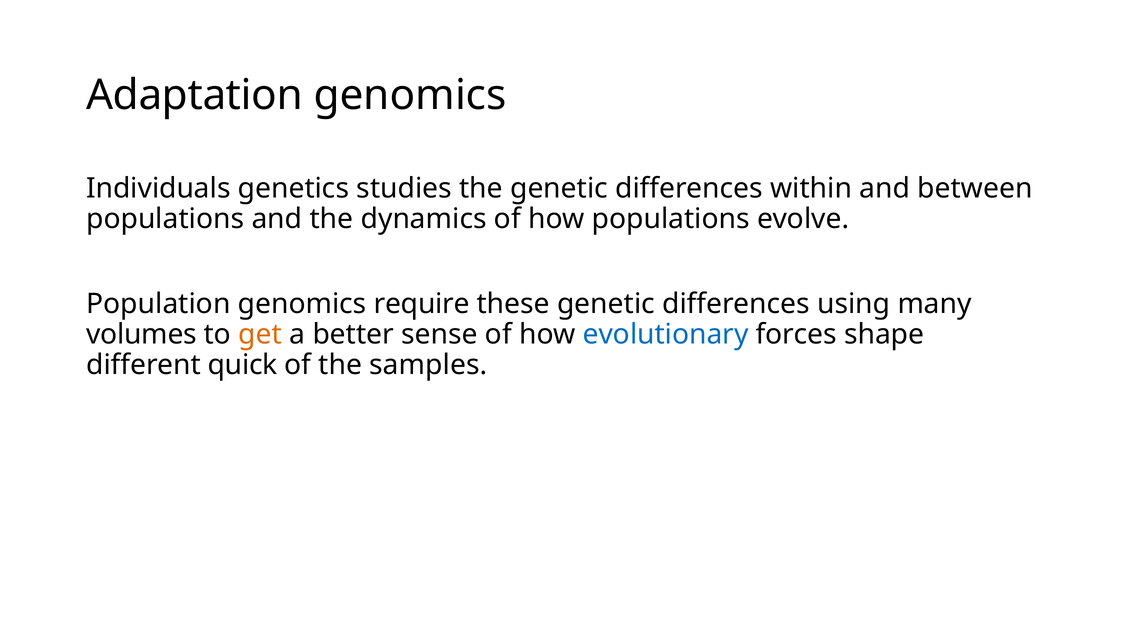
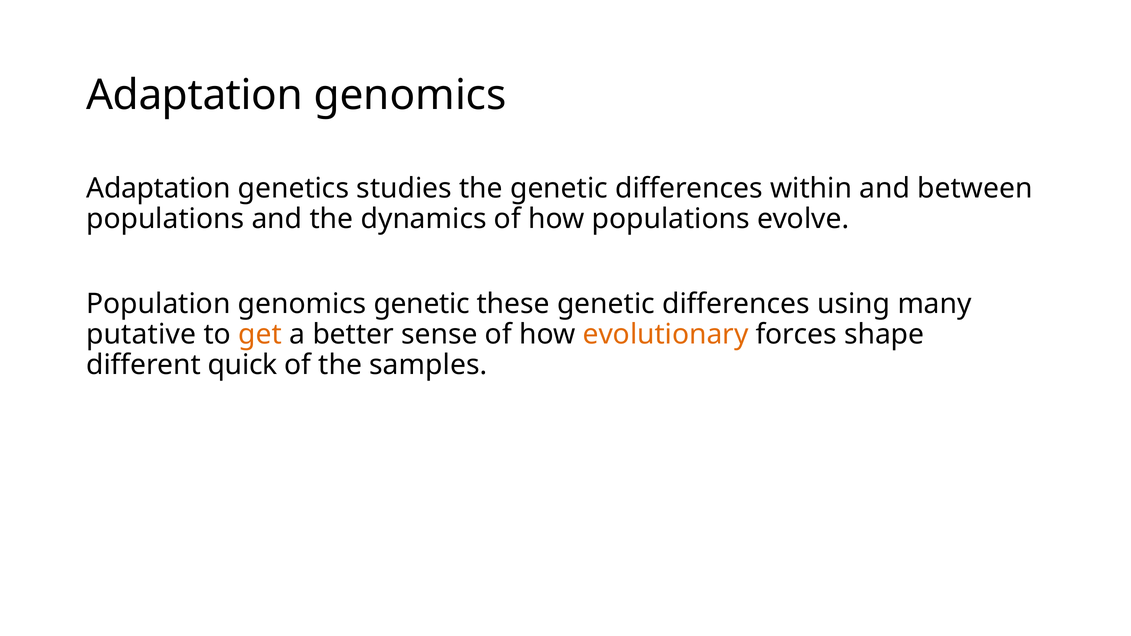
Individuals: Individuals -> Adaptation (159, 189)
genomics require: require -> genetic (422, 304)
volumes: volumes -> putative (141, 334)
evolutionary colour: blue -> orange (666, 334)
